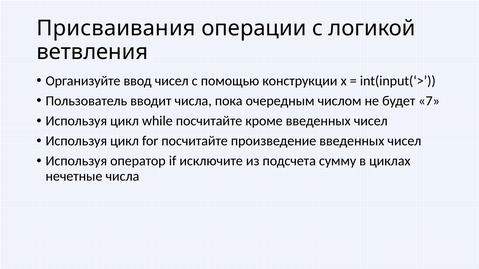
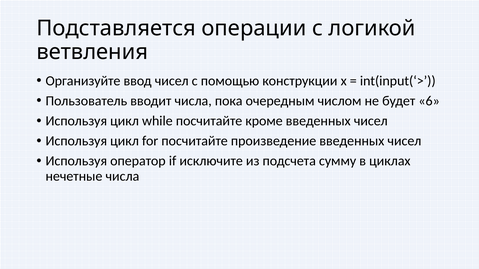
Присваивания: Присваивания -> Подставляется (116, 28)
7: 7 -> 6 (429, 101)
